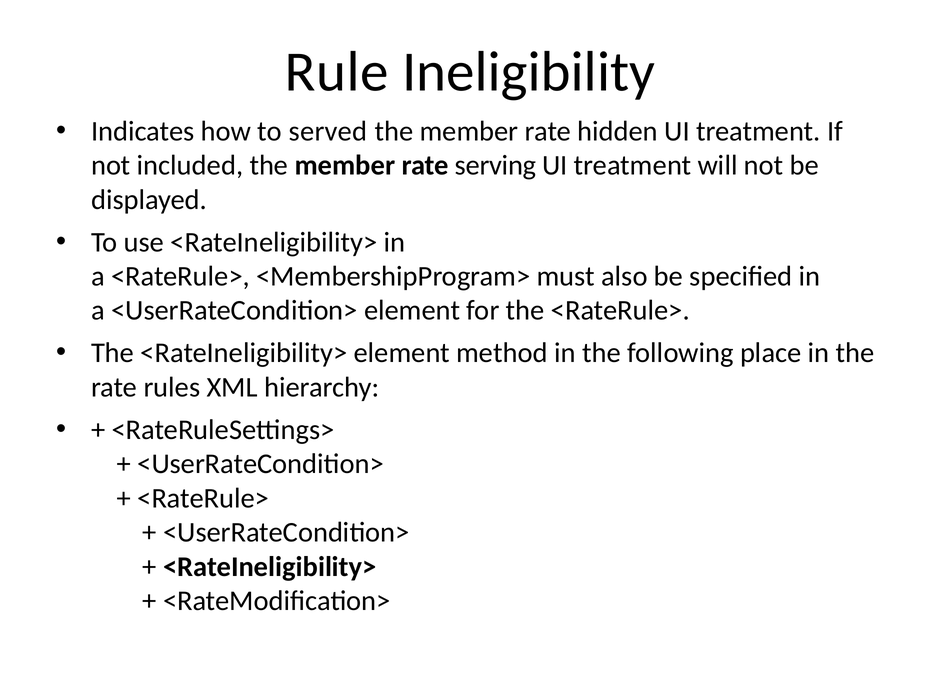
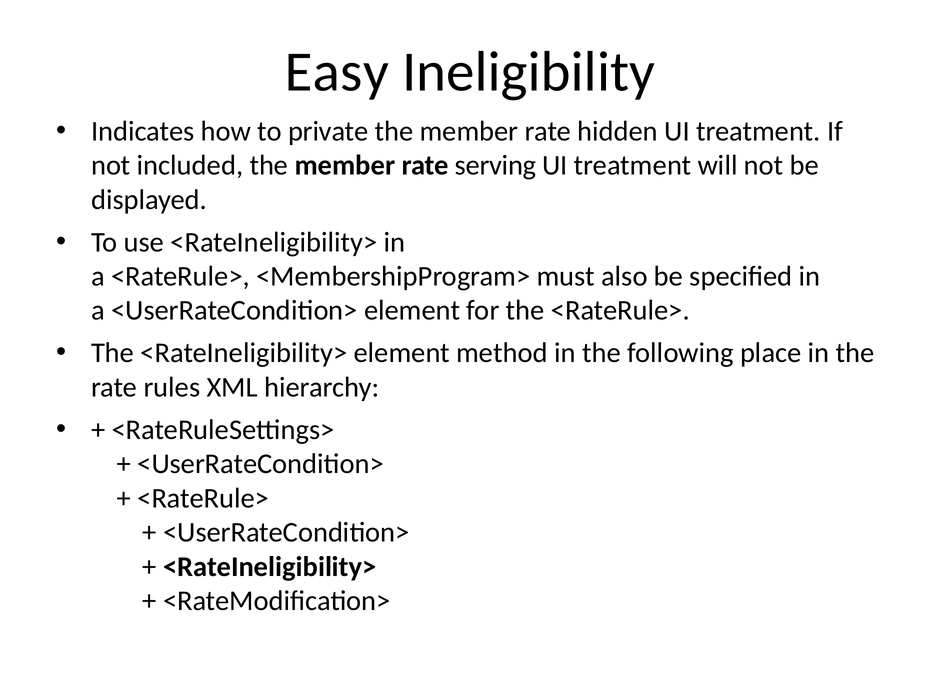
Rule: Rule -> Easy (337, 72)
served: served -> private (328, 131)
